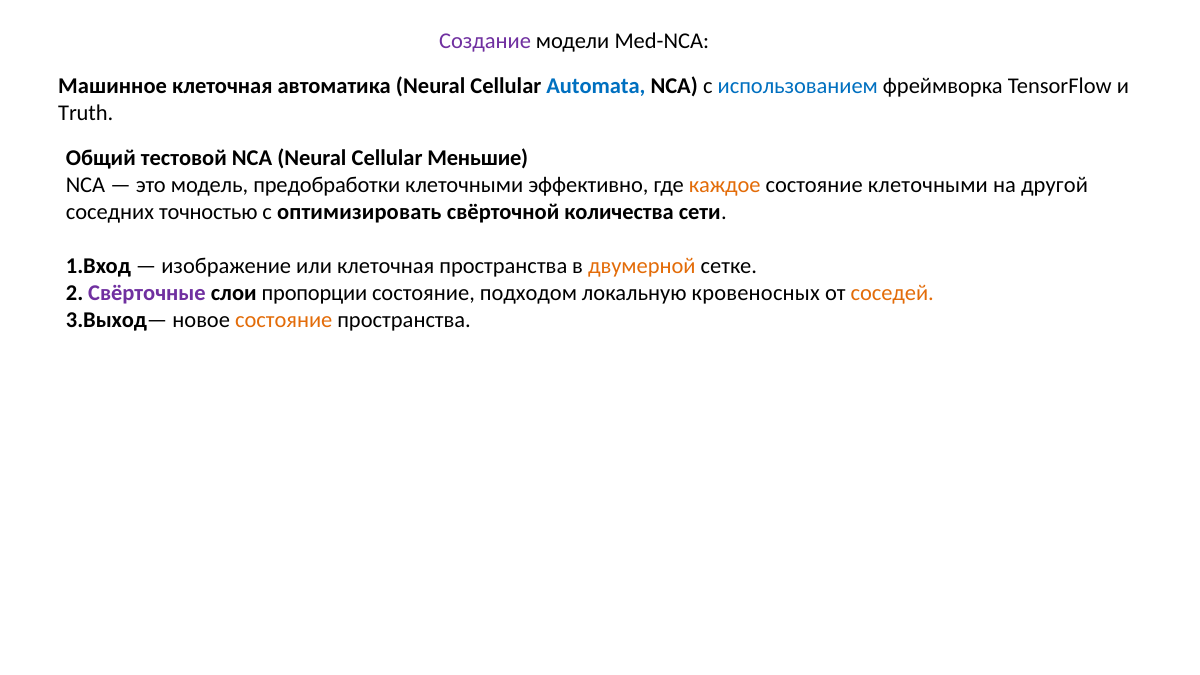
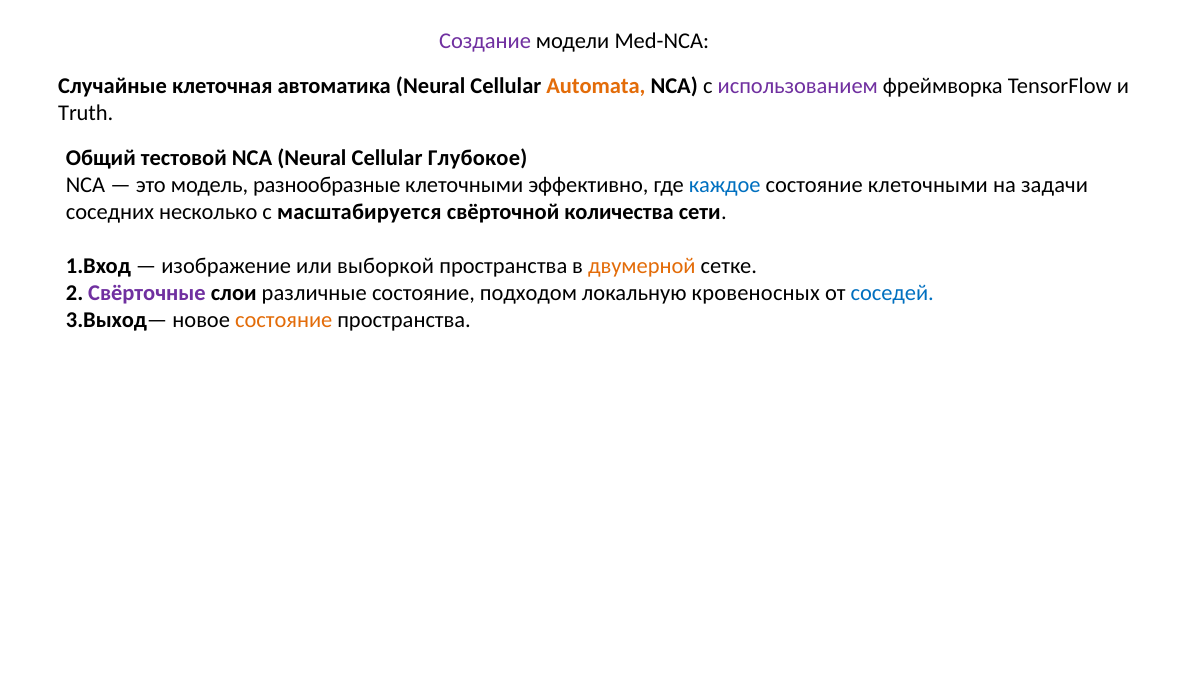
Машинное: Машинное -> Случайные (113, 86)
Automata colour: blue -> orange (596, 86)
использованием colour: blue -> purple (798, 86)
Меньшие: Меньшие -> Глубокое (478, 158)
предобработки: предобработки -> разнообразные (327, 185)
каждое colour: orange -> blue (725, 185)
другой: другой -> задачи (1055, 185)
точностью: точностью -> несколько (208, 212)
оптимизировать: оптимизировать -> масштабируется (359, 212)
или клеточная: клеточная -> выборкой (386, 266)
пропорции: пропорции -> различные (314, 293)
соседей colour: orange -> blue (892, 293)
